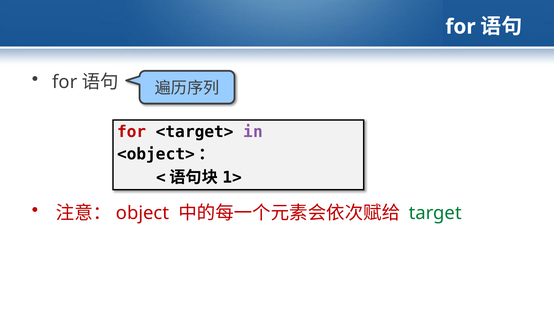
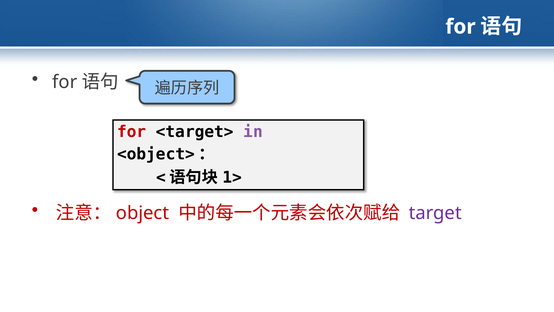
target colour: green -> purple (435, 213)
